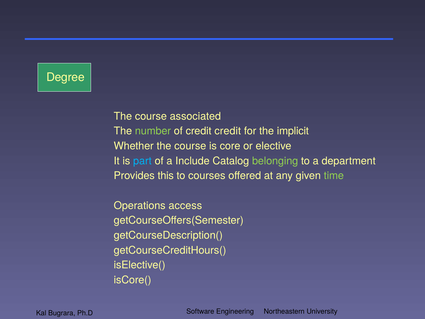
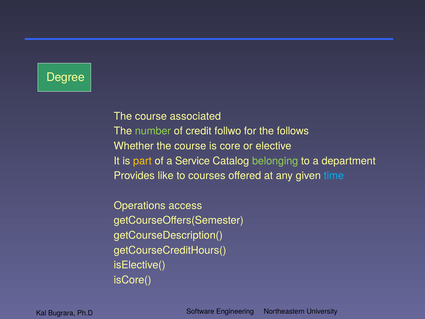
credit credit: credit -> follwo (228, 131)
implicit: implicit -> follows (293, 131)
part colour: light blue -> yellow (142, 161)
Include: Include -> Service (193, 161)
this: this -> like (166, 176)
time colour: light green -> light blue (334, 176)
